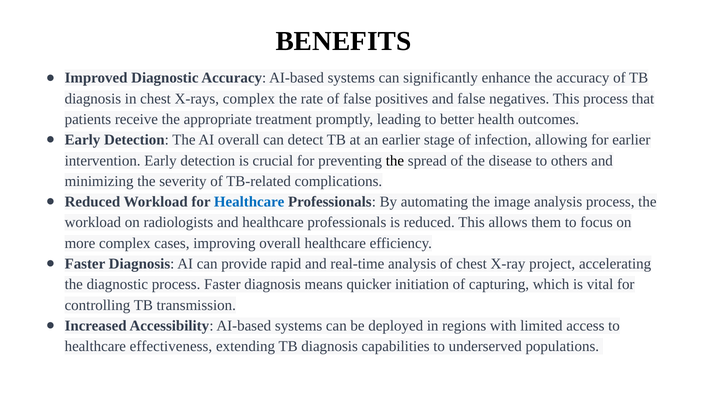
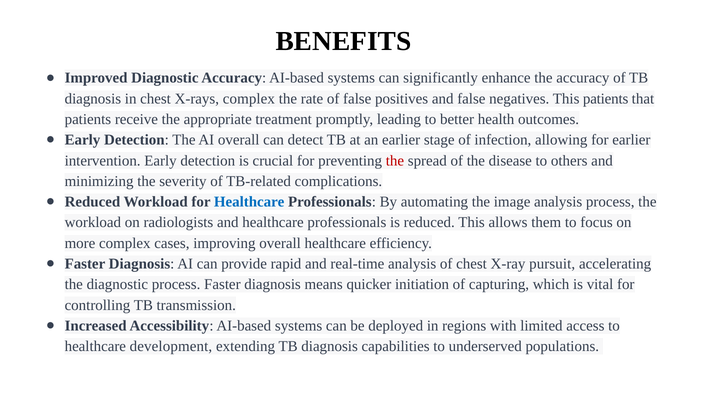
This process: process -> patients (606, 99)
the colour: black -> red (395, 161)
project: project -> pursuit (552, 264)
effectiveness: effectiveness -> development (171, 346)
